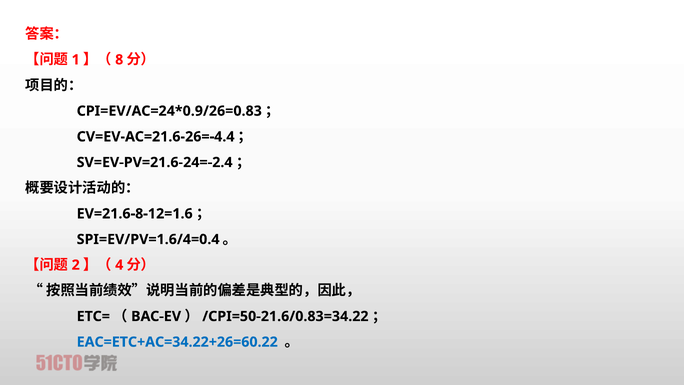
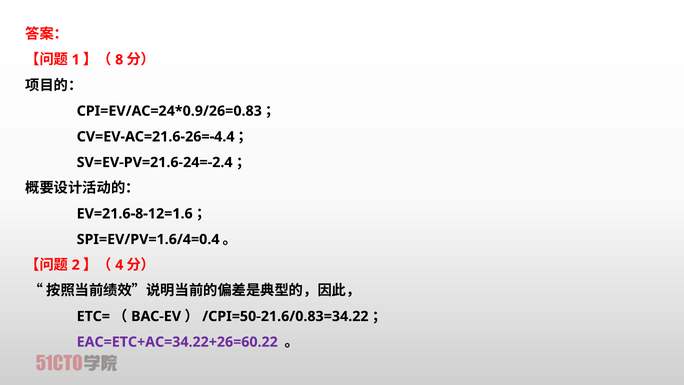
EAC=ETC+AC=34.22+26=60.22 colour: blue -> purple (177, 342)
